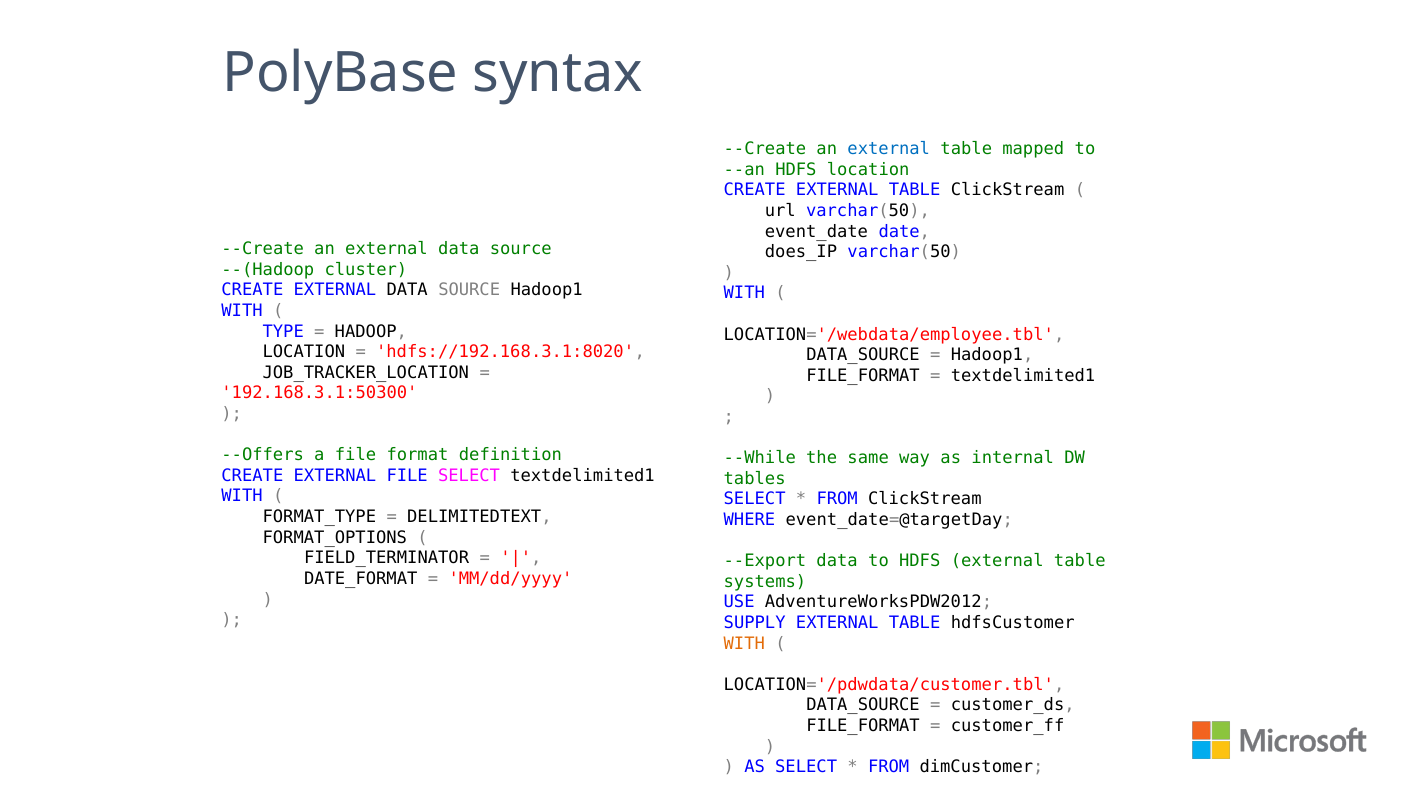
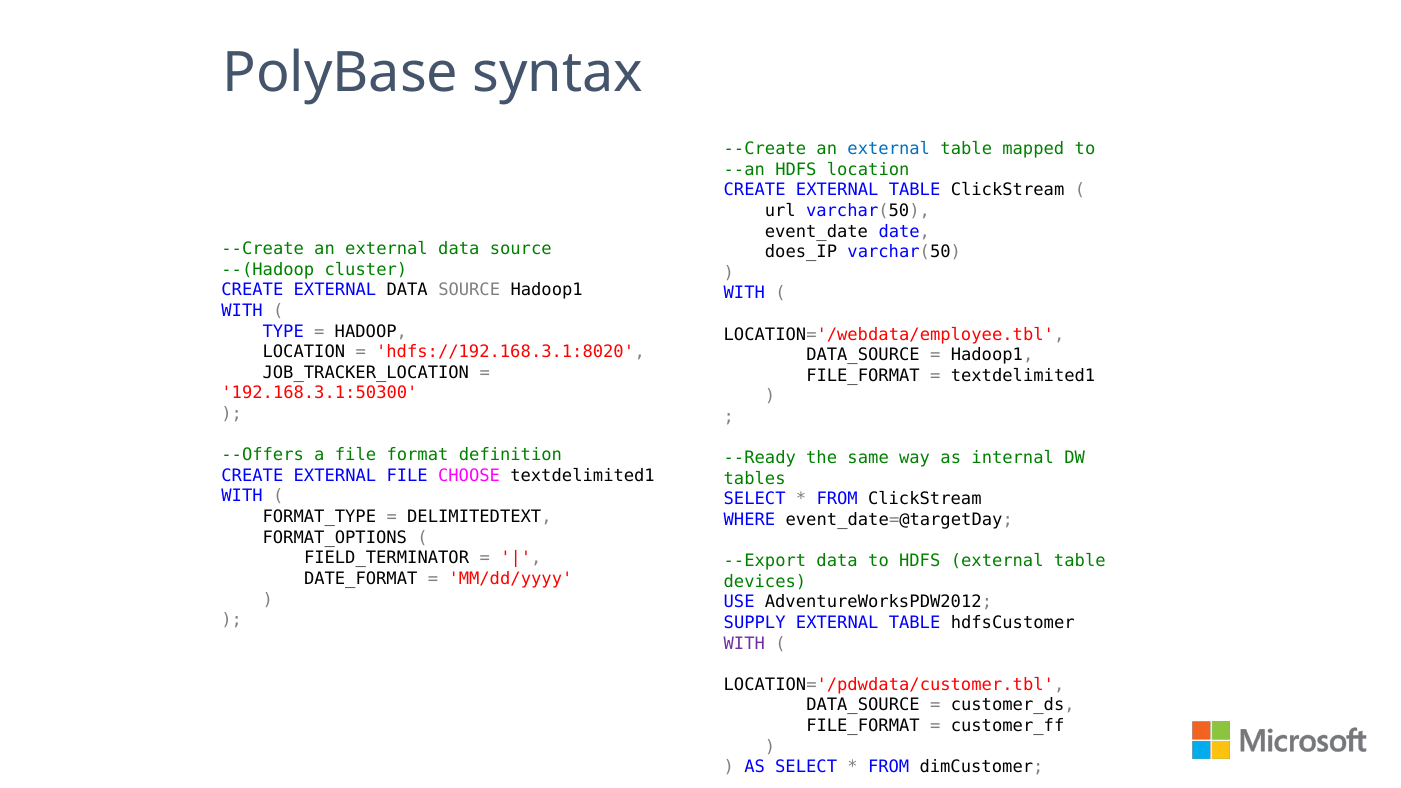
--While: --While -> --Ready (760, 458)
FILE SELECT: SELECT -> CHOOSE (469, 476)
systems: systems -> devices (765, 582)
WITH colour: orange -> purple (744, 643)
